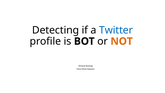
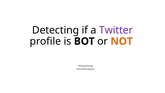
Twitter colour: blue -> purple (116, 30)
